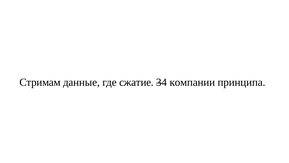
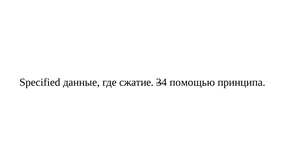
Стримам: Стримам -> Specified (40, 82)
компании: компании -> помощью (192, 82)
